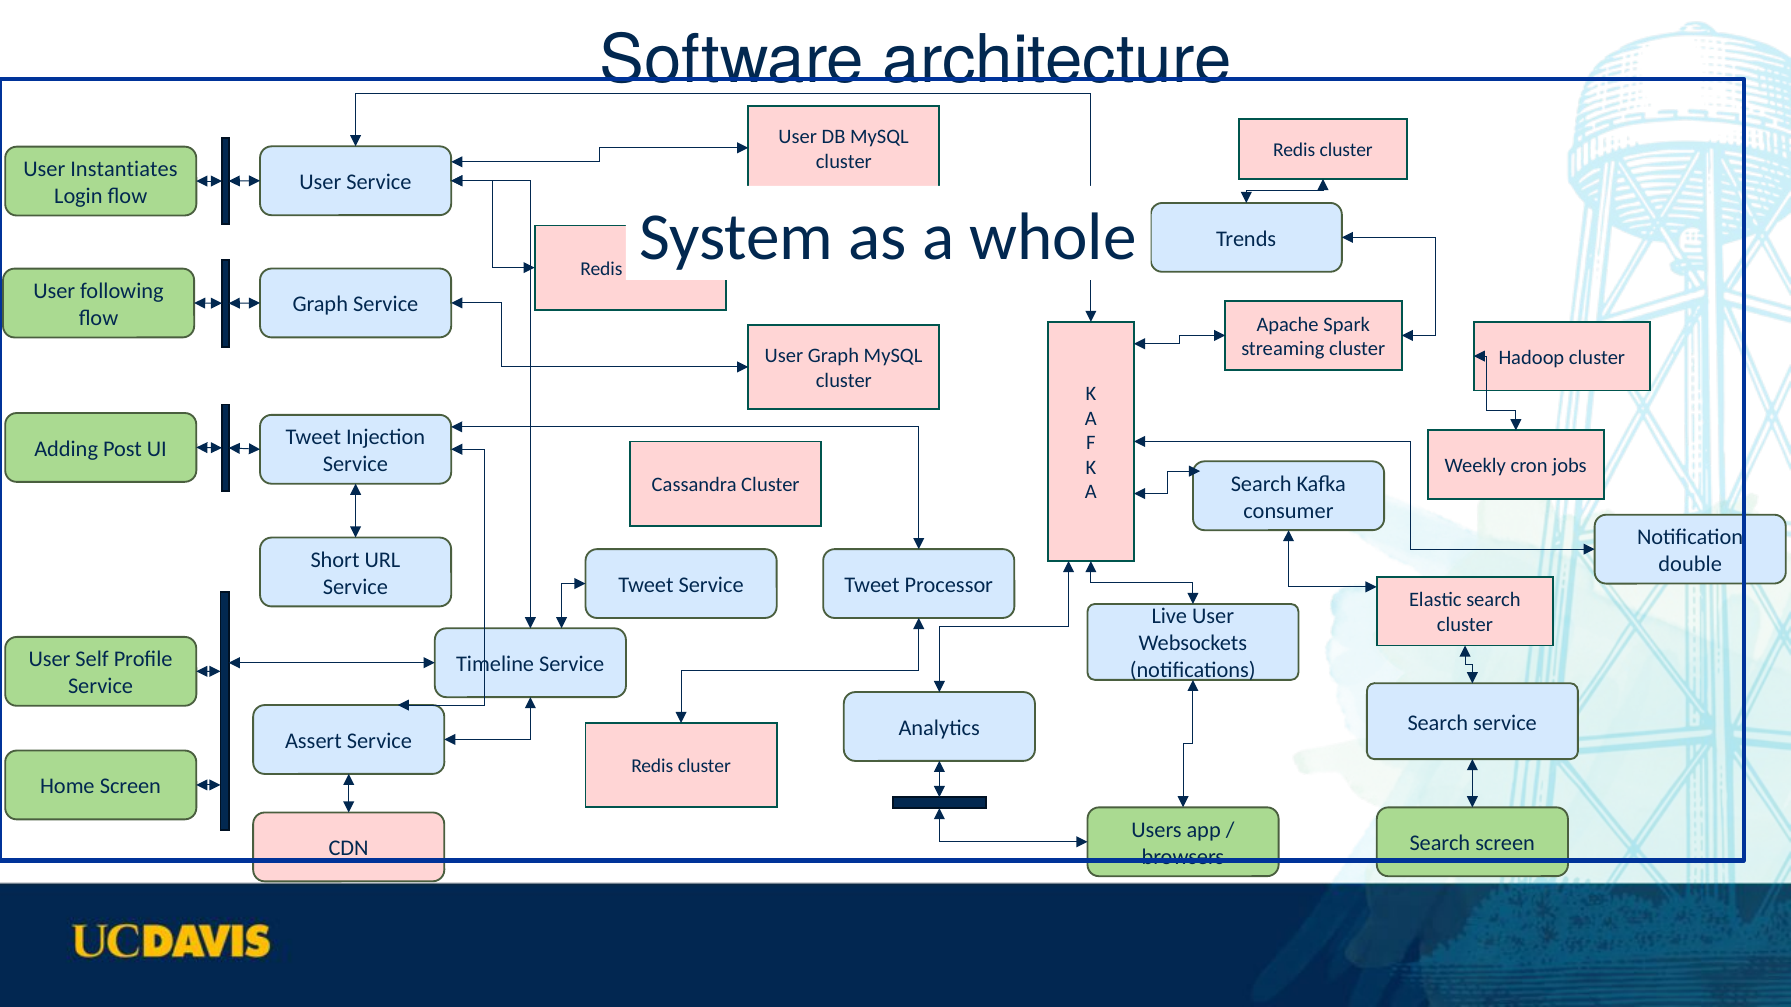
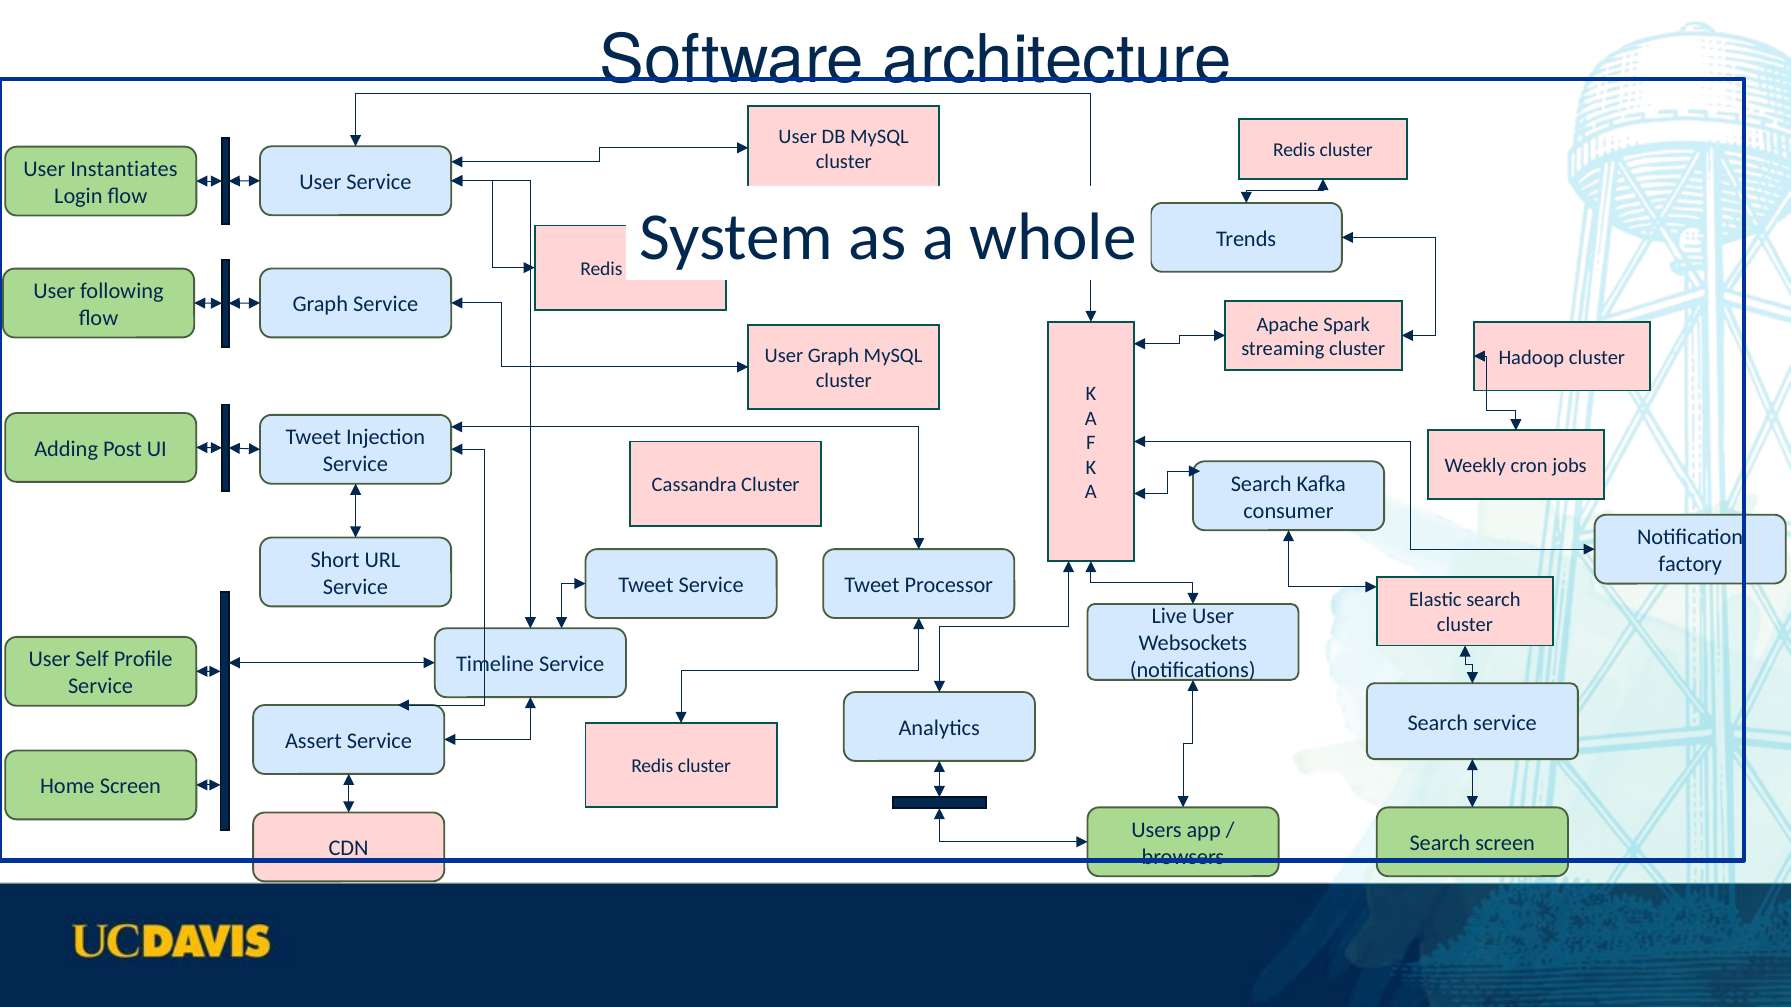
double: double -> factory (1690, 564)
